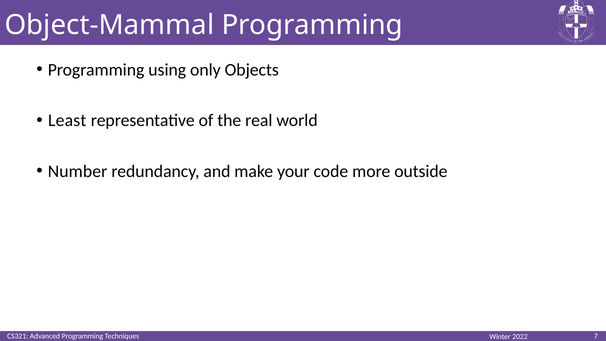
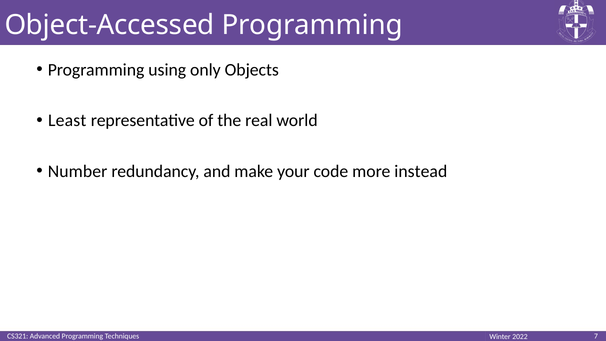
Object-Mammal: Object-Mammal -> Object-Accessed (110, 25)
outside: outside -> instead (421, 171)
